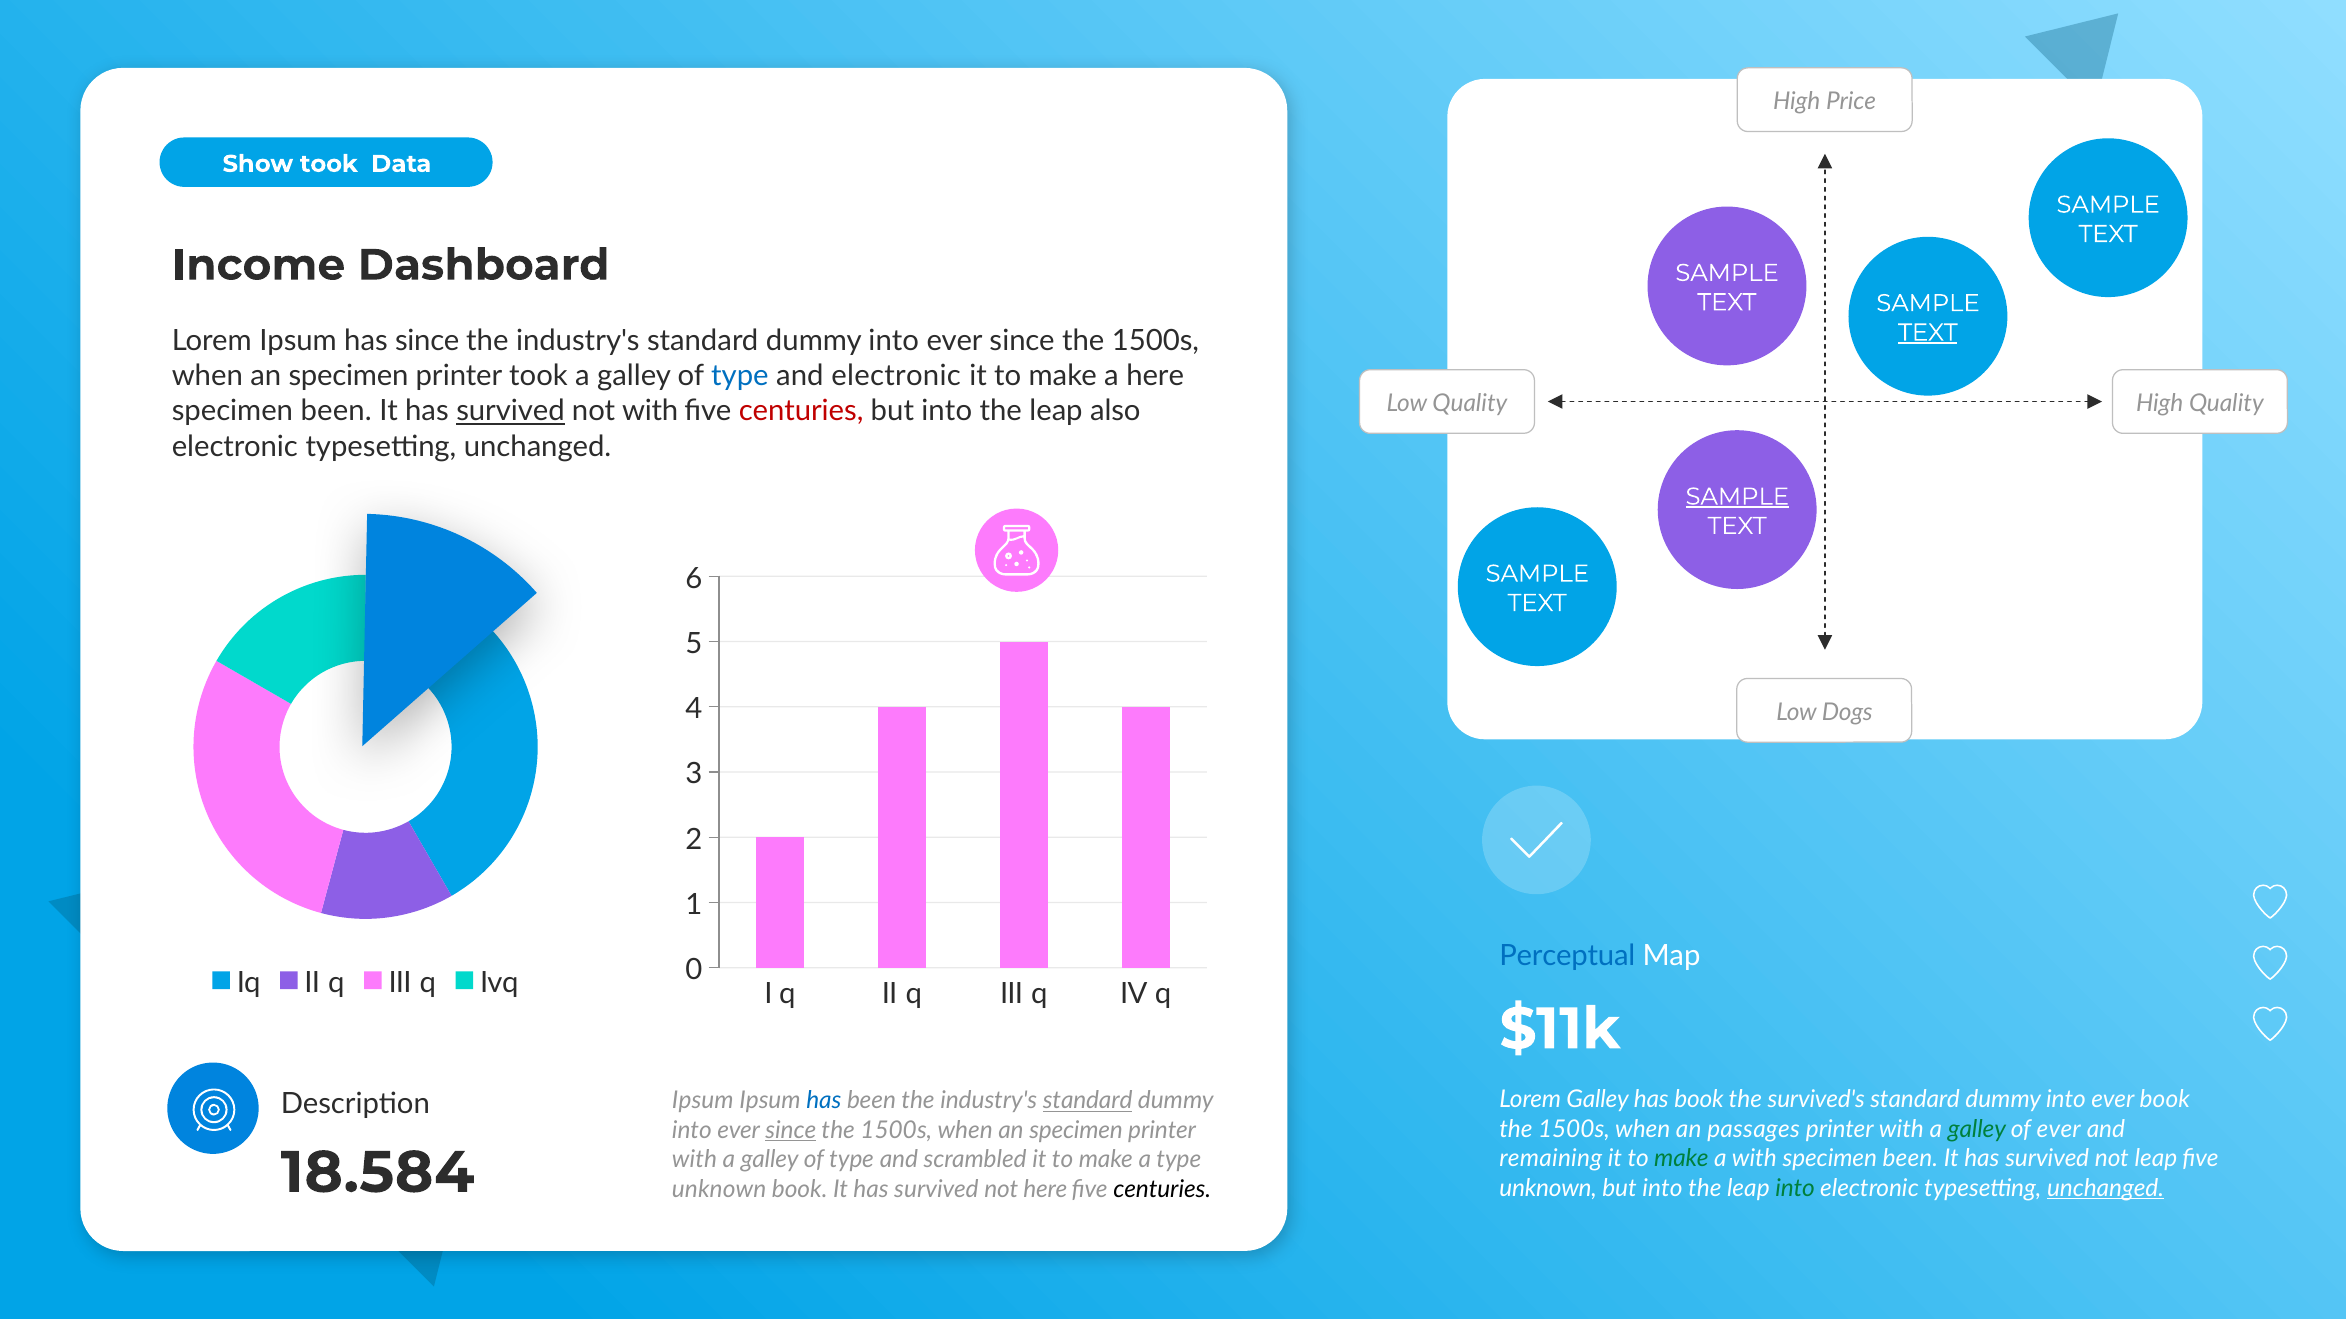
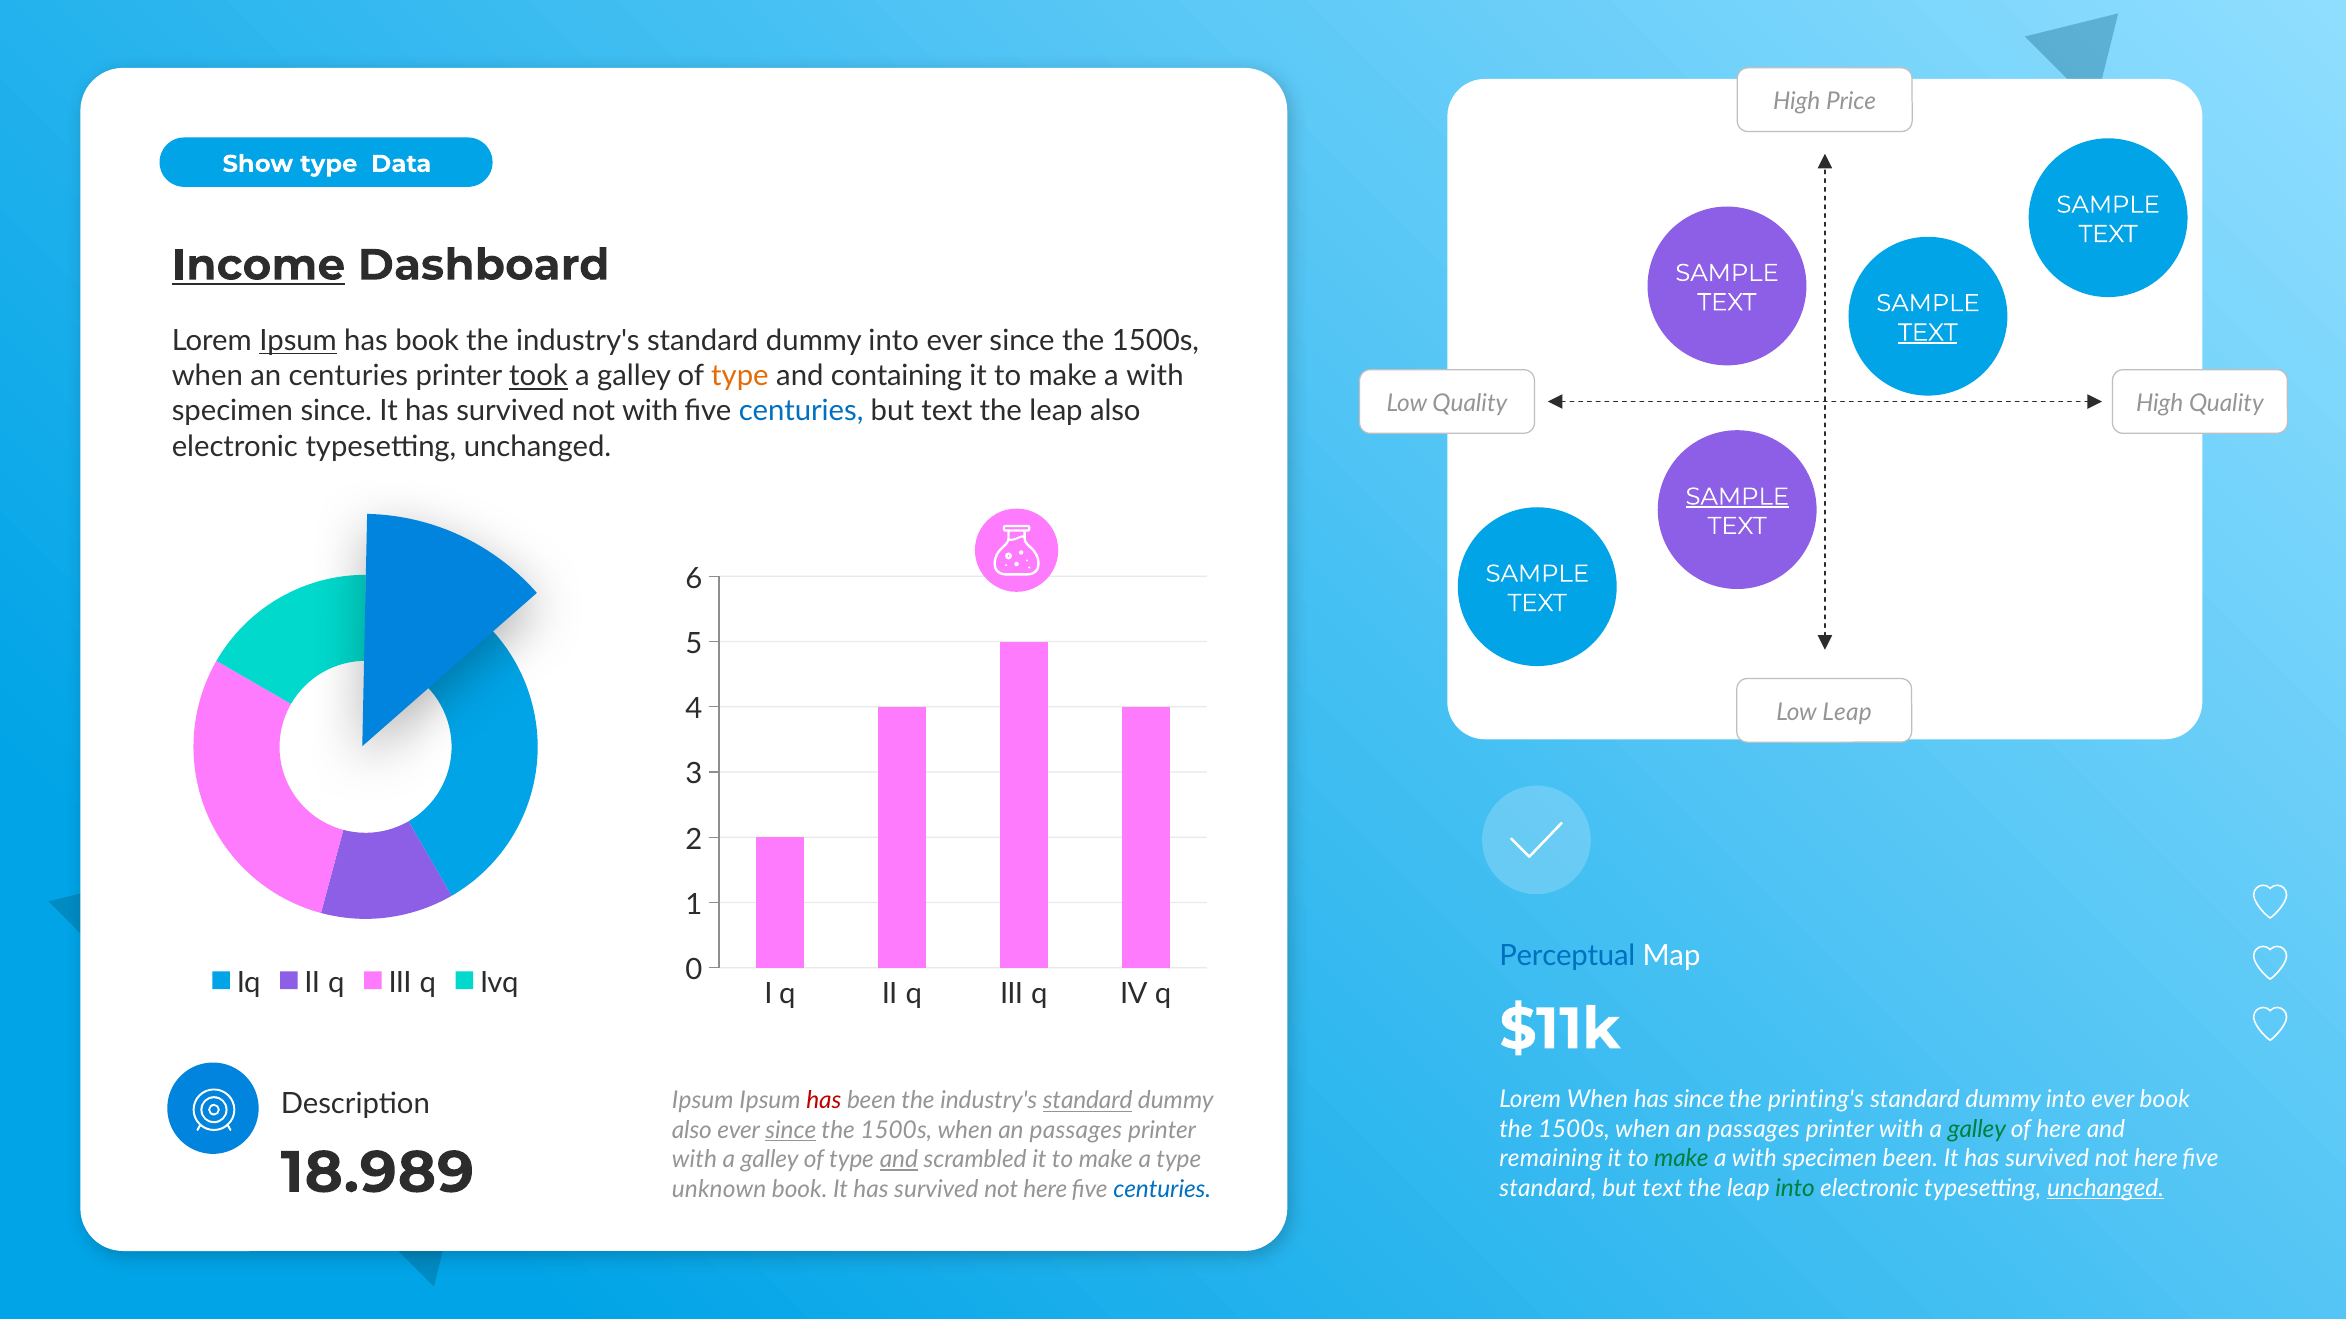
Show took: took -> type (329, 164)
Income underline: none -> present (259, 265)
Ipsum underline: none -> present (298, 341)
has since: since -> book (427, 341)
specimen: specimen -> centuries (348, 376)
took underline: none -> present (538, 376)
type colour: blue -> orange (740, 376)
and electronic: electronic -> containing (896, 376)
here: here -> with (1155, 376)
been: been -> since (336, 411)
survived underline: present -> none (510, 411)
centuries colour: red -> blue (801, 411)
into: into -> text (947, 411)
Low Dogs: Dogs -> Leap (1847, 712)
Lorem Galley: Galley -> When (1597, 1100)
has book: book -> since (1699, 1100)
survived's: survived's -> printing's (1816, 1100)
has colour: blue -> red (824, 1101)
of ever: ever -> here (2059, 1130)
into: into -> also (692, 1131)
specimen: specimen -> passages (1076, 1131)
leap: leap -> here (2156, 1159)
and underline: none -> present (899, 1160)
18.584: 18.584 -> 18.989 (378, 1173)
unknown: unknown -> standard (1548, 1189)
into: into -> text (1663, 1189)
centuries colour: black -> blue (1162, 1189)
